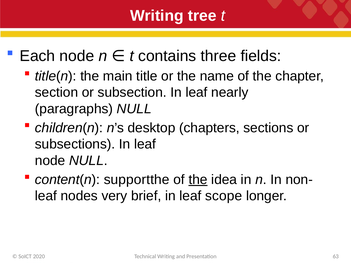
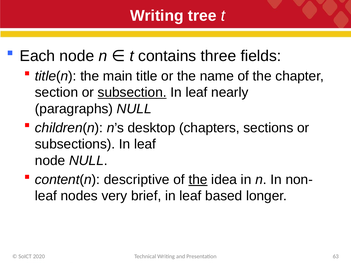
subsection underline: none -> present (132, 93)
supportthe: supportthe -> descriptive (137, 180)
scope: scope -> based (224, 196)
